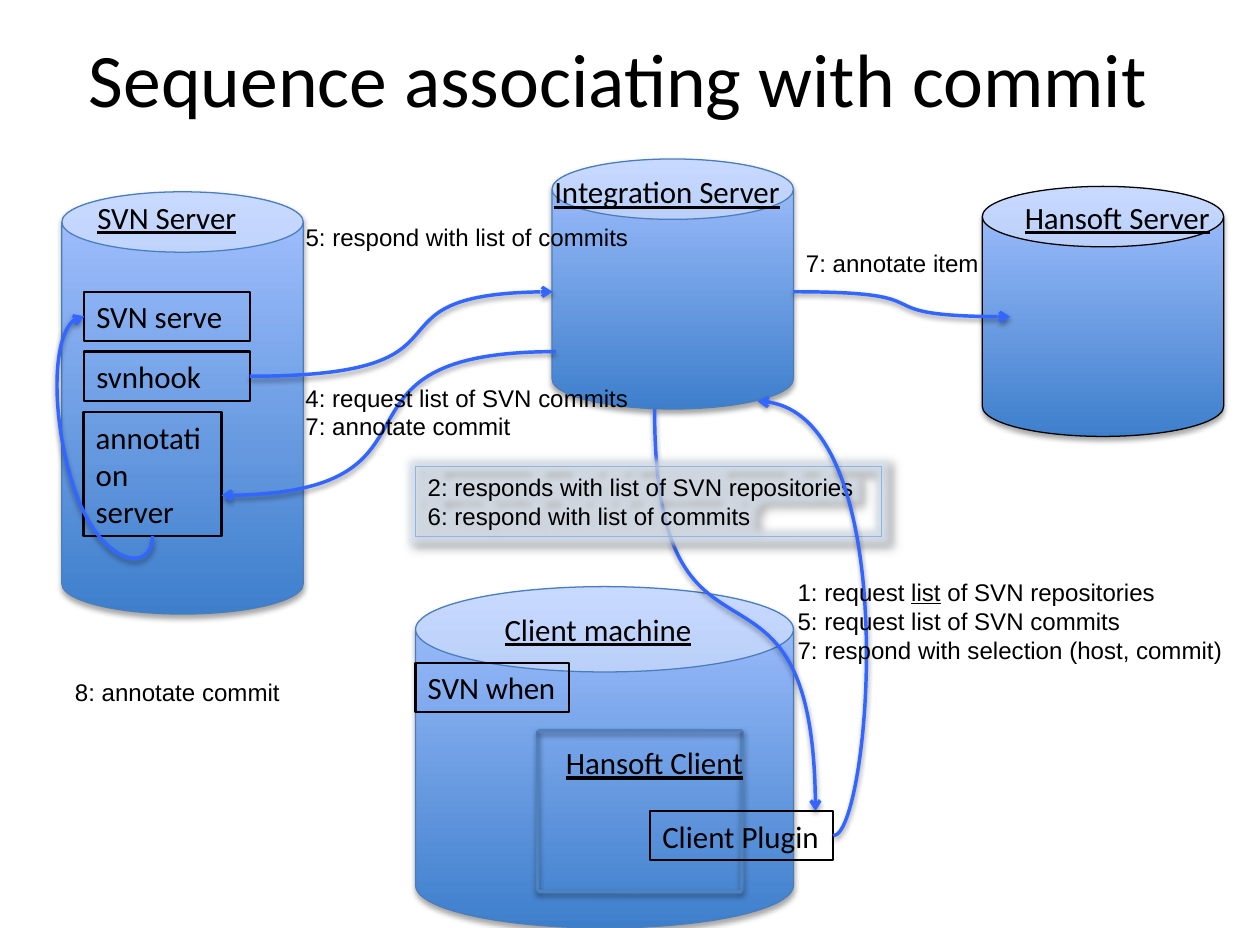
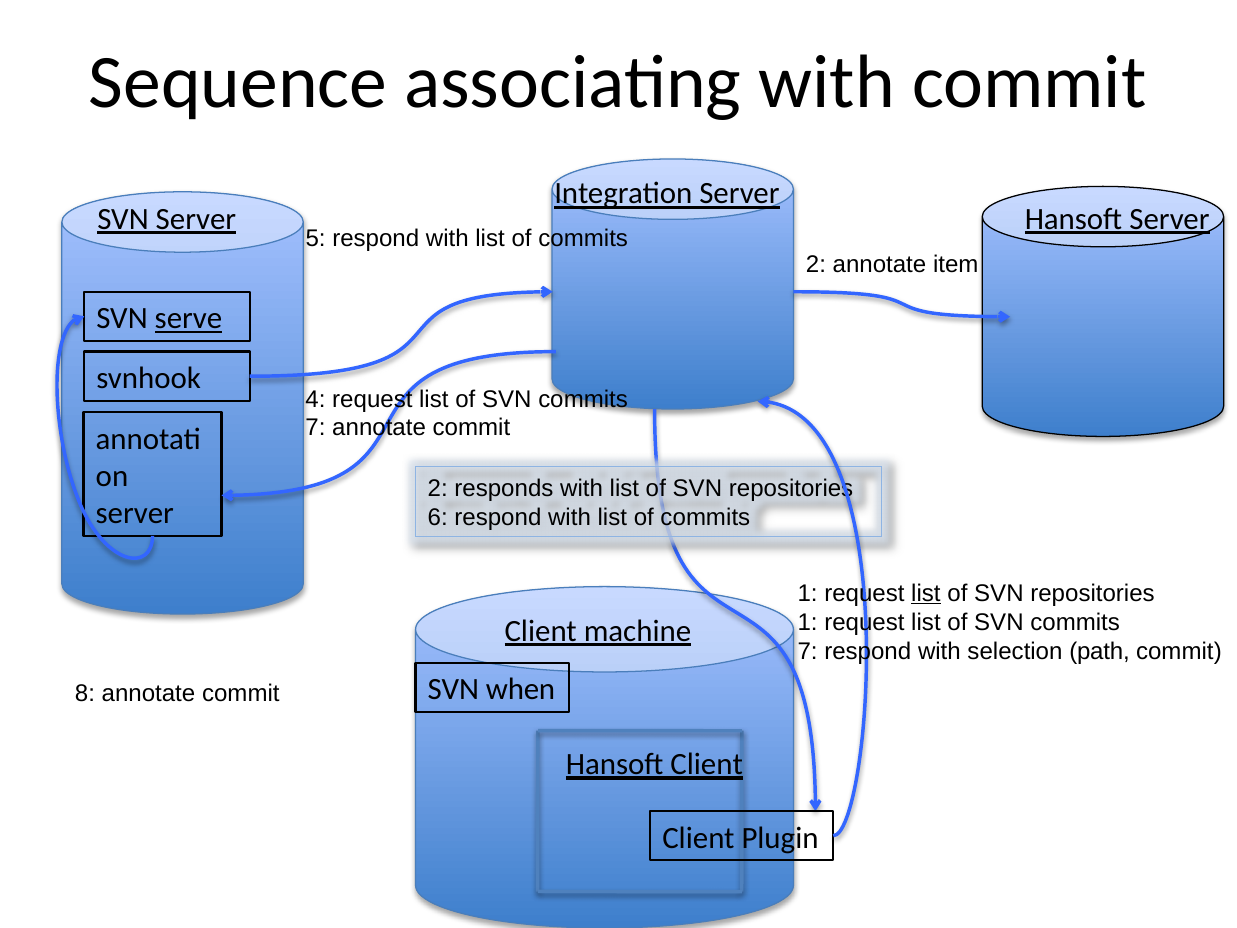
7: 7 -> 2 (816, 265)
serve underline: none -> present (188, 318)
5: 5 -> 1 (808, 622)
host: host -> path (1099, 651)
